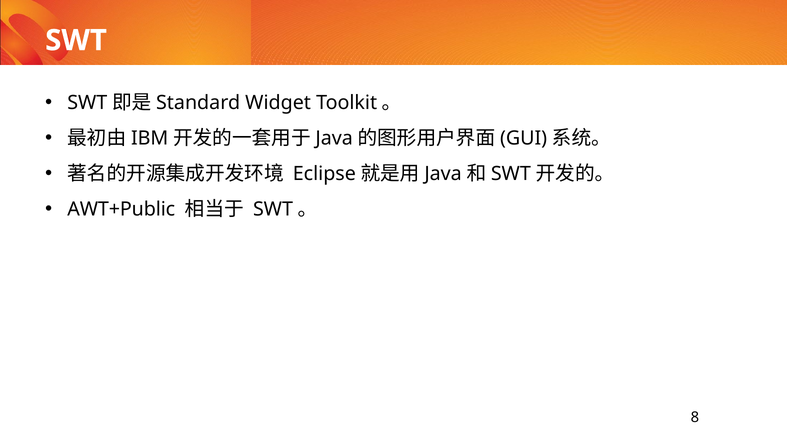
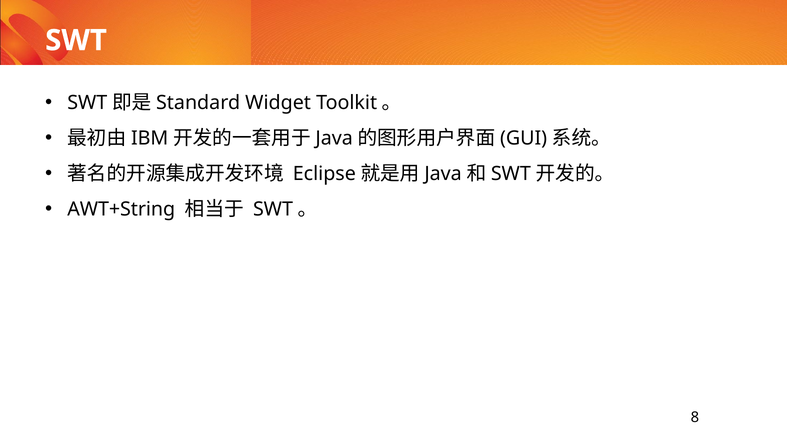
AWT+Public: AWT+Public -> AWT+String (121, 209)
